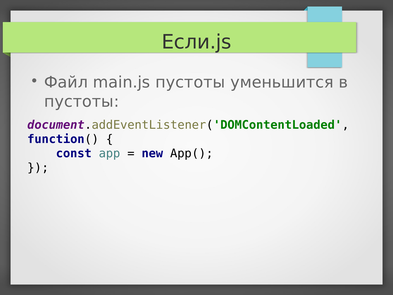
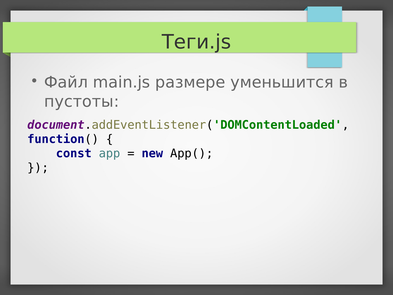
Если.js: Если.js -> Теги.js (196, 42)
main.js пустоты: пустоты -> размере (190, 82)
